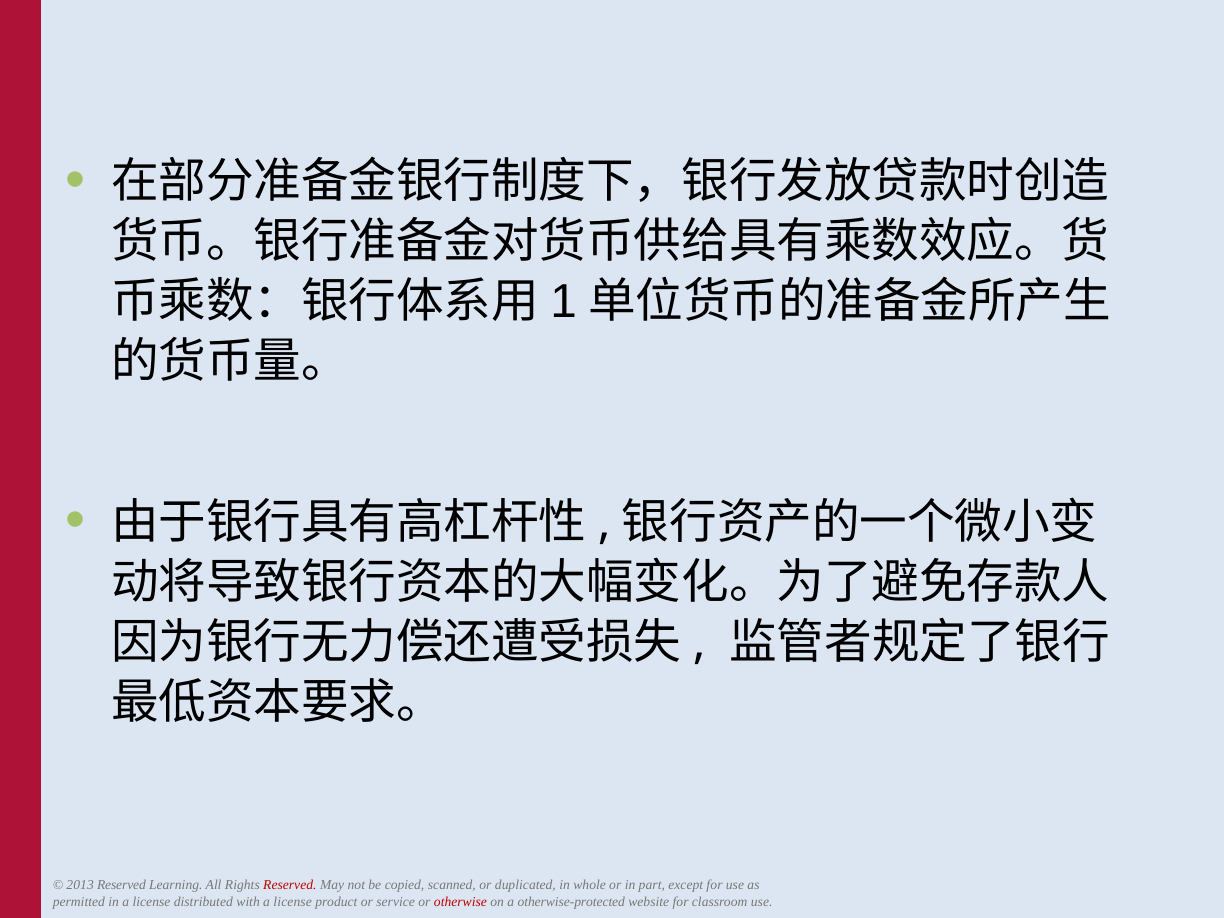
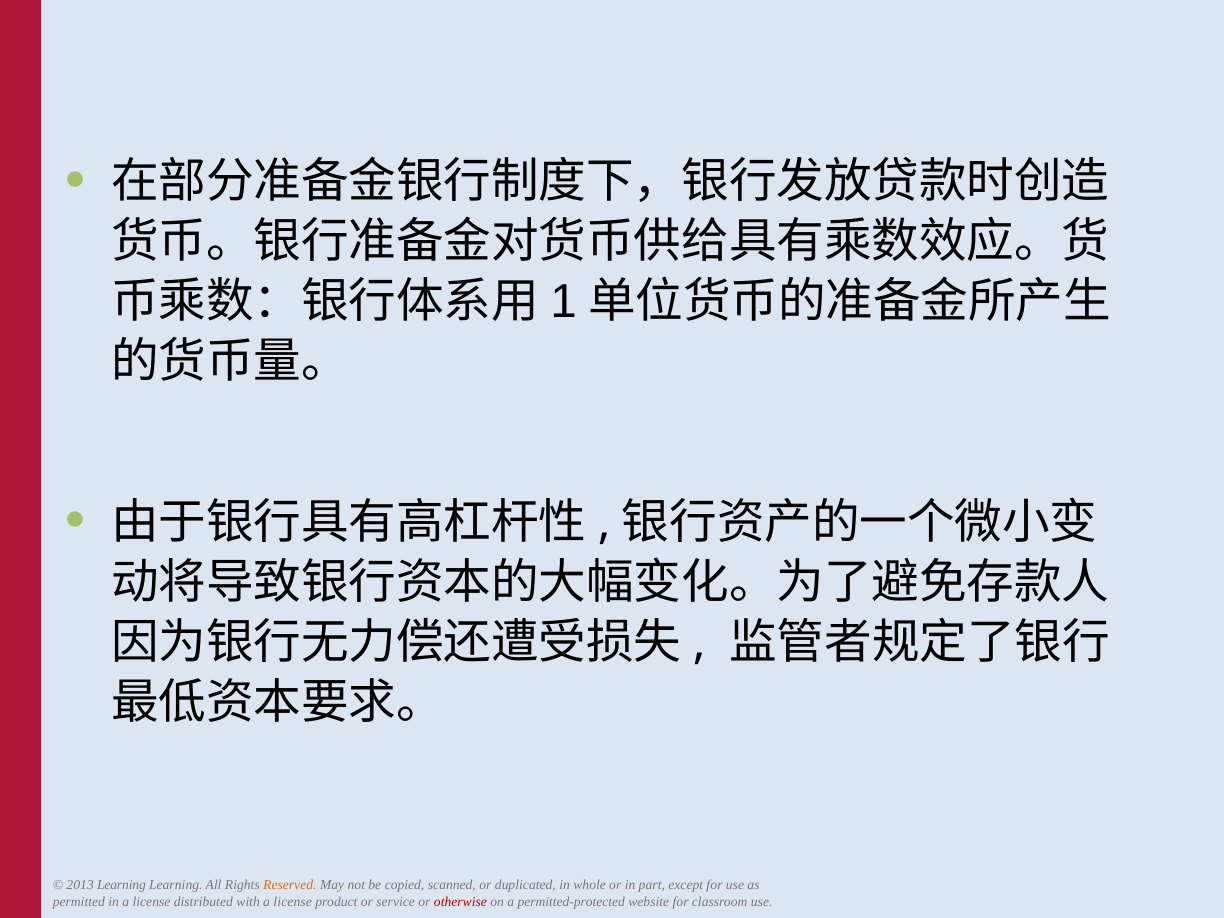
2013 Reserved: Reserved -> Learning (121, 885)
Reserved colour: red -> orange (290, 885)
otherwise-protected: otherwise-protected -> permitted-protected (571, 902)
